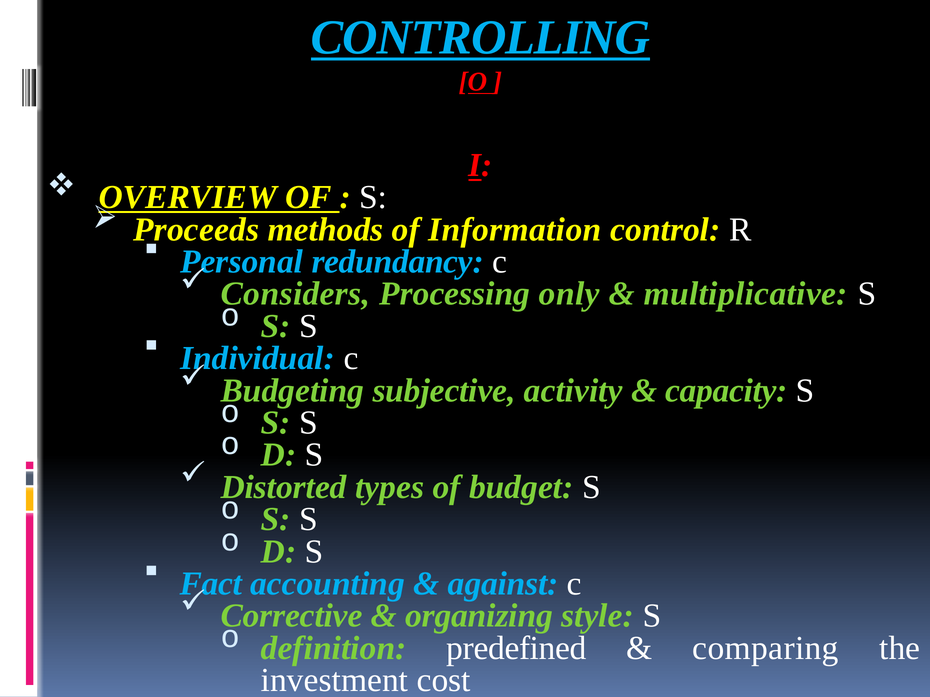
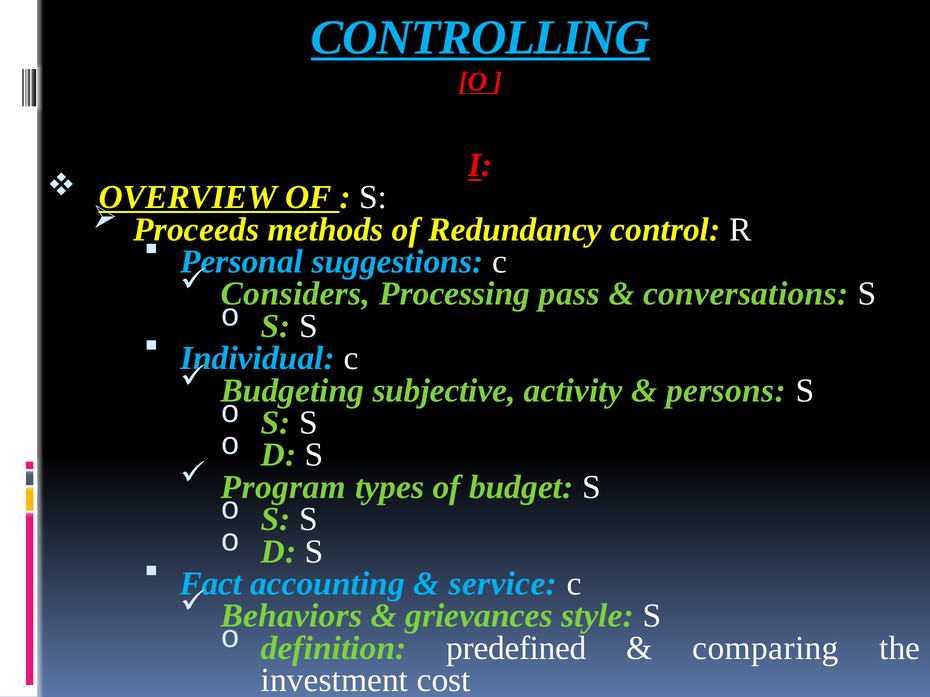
Information: Information -> Redundancy (515, 230)
redundancy: redundancy -> suggestions (397, 262)
only: only -> pass (569, 294)
multiplicative: multiplicative -> conversations (746, 294)
capacity: capacity -> persons (726, 391)
Distorted: Distorted -> Program (283, 487)
against: against -> service (503, 584)
Corrective: Corrective -> Behaviors (291, 616)
organizing: organizing -> grievances (479, 616)
